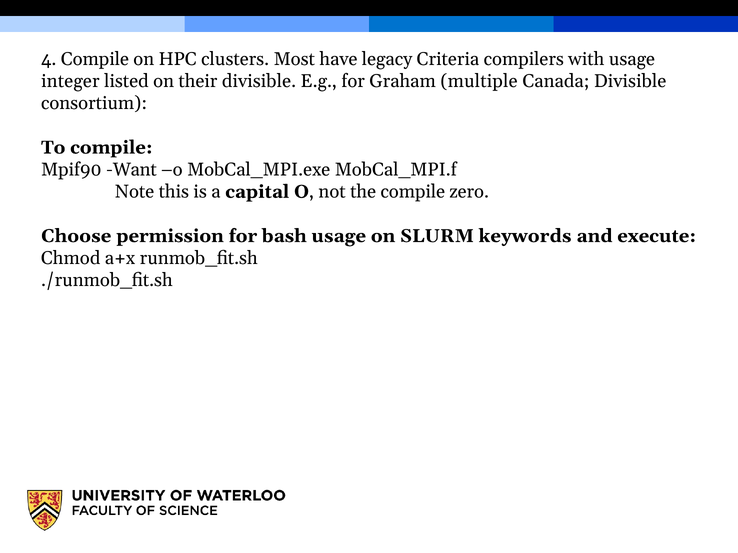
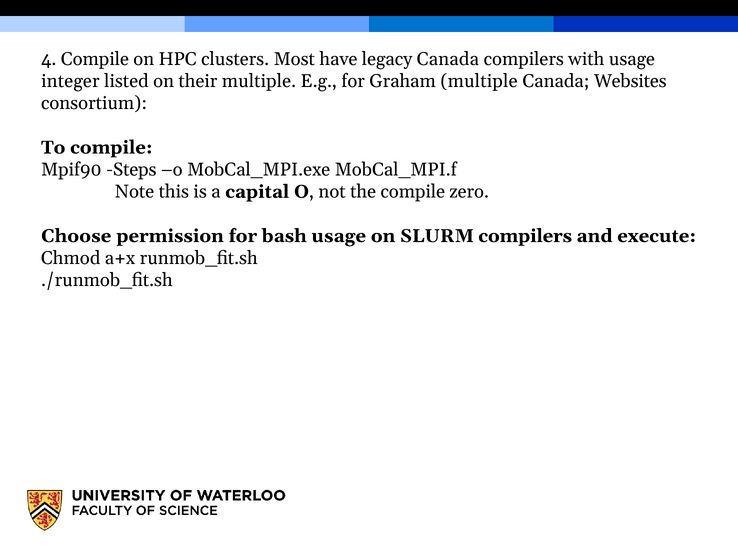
legacy Criteria: Criteria -> Canada (448, 59)
their divisible: divisible -> multiple (259, 81)
Canada Divisible: Divisible -> Websites (630, 81)
Want: Want -> Steps (131, 170)
SLURM keywords: keywords -> compilers (525, 236)
